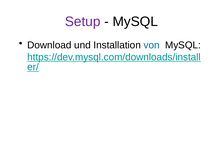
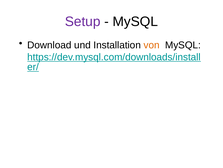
von colour: blue -> orange (152, 45)
